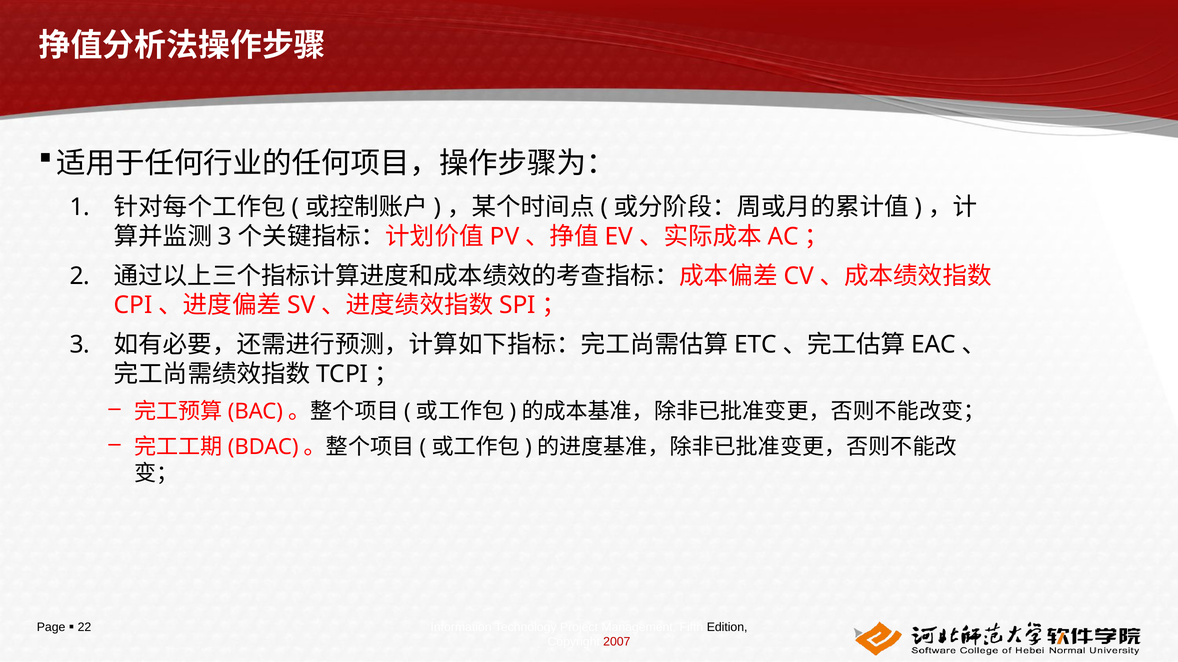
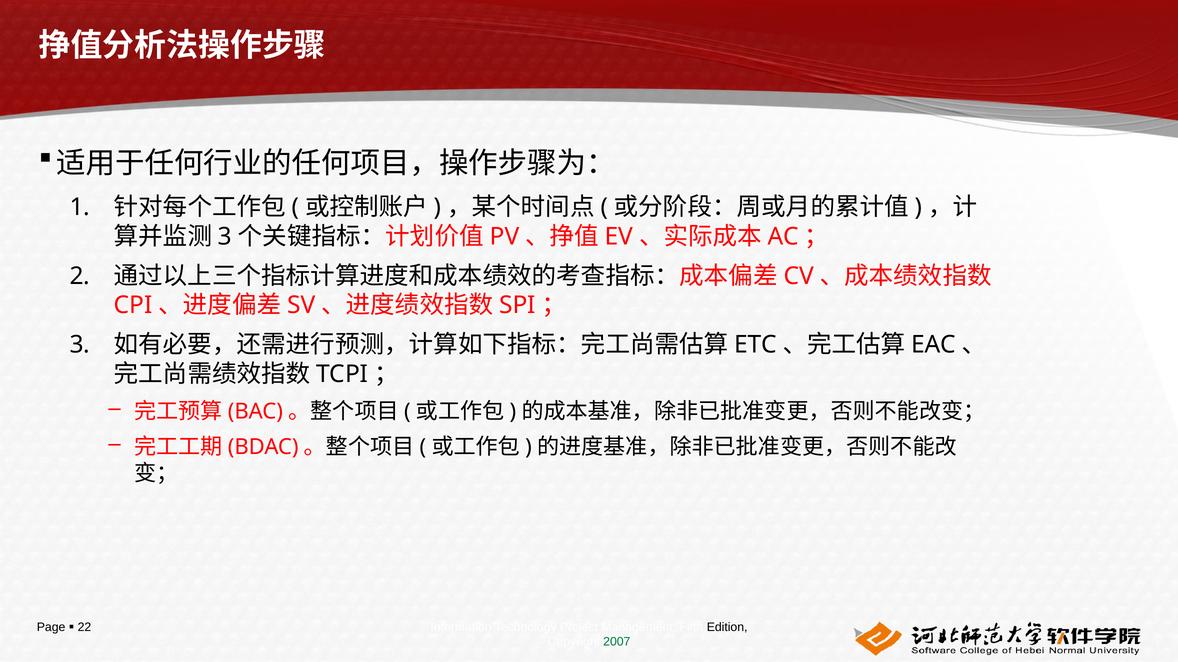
2007 colour: red -> green (617, 642)
